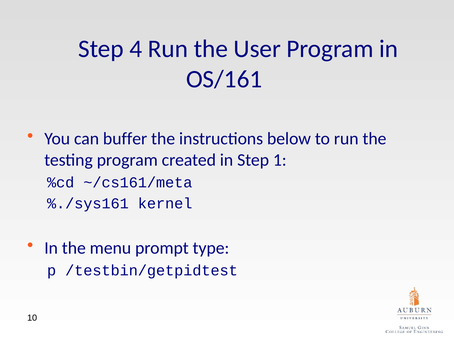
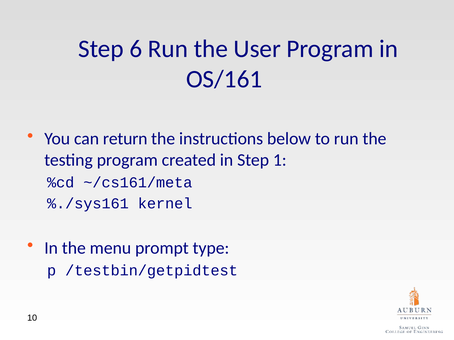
4: 4 -> 6 (136, 49)
buffer: buffer -> return (125, 139)
